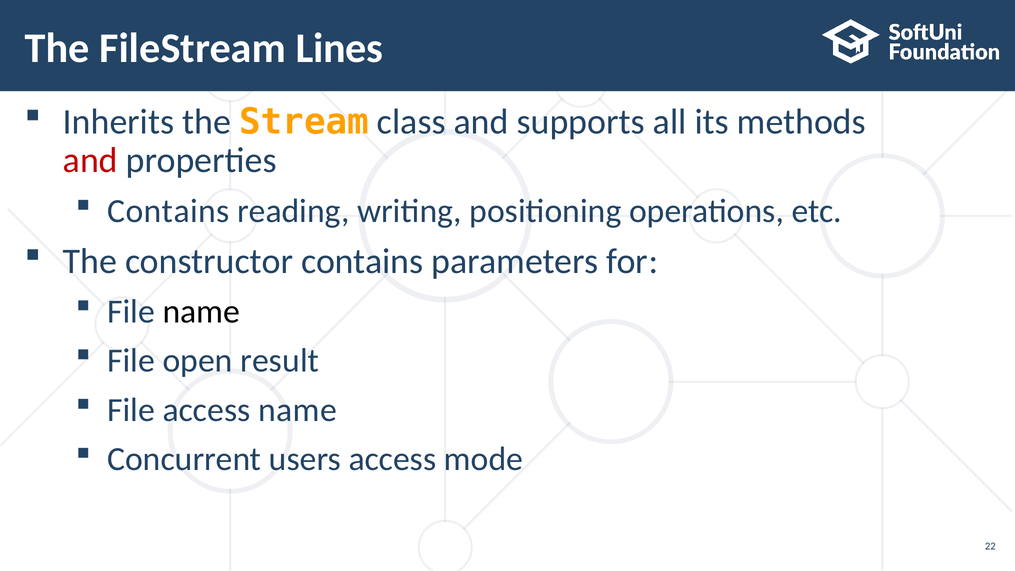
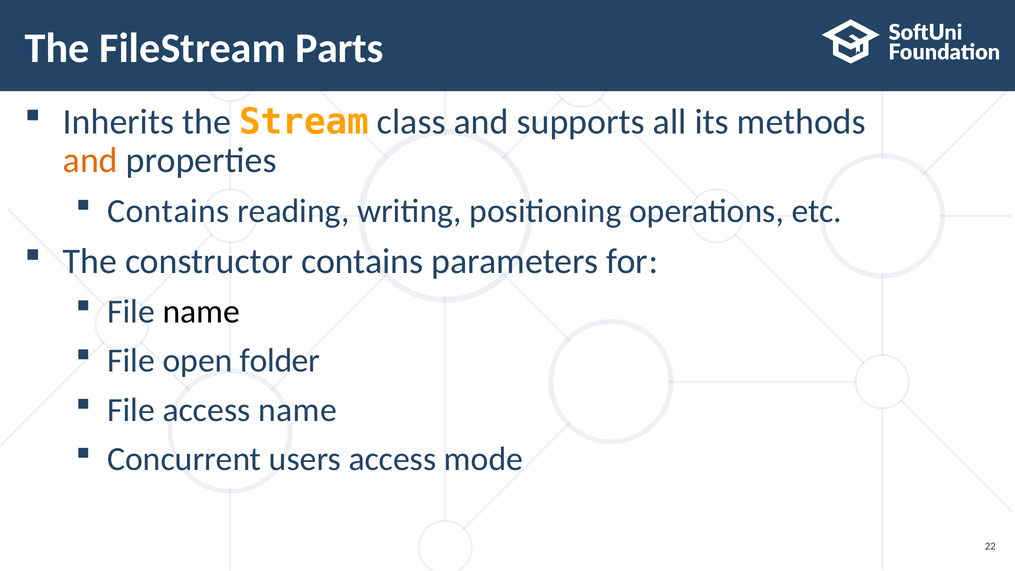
Lines: Lines -> Parts (339, 48)
and colour: red -> orange (90, 161)
result: result -> folder (280, 361)
